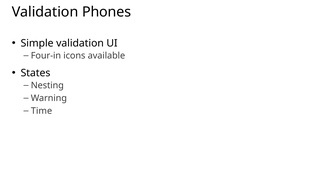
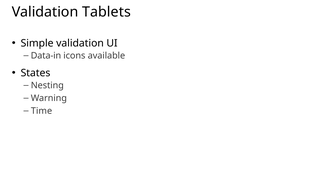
Phones: Phones -> Tablets (106, 12)
Four-in: Four-in -> Data-in (46, 56)
